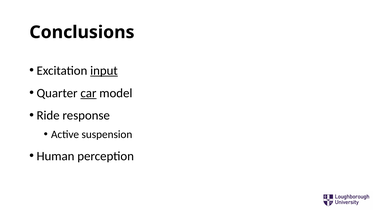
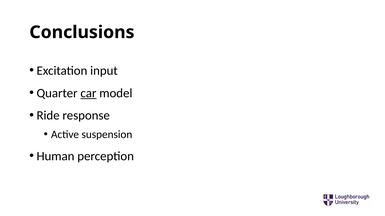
input underline: present -> none (104, 71)
